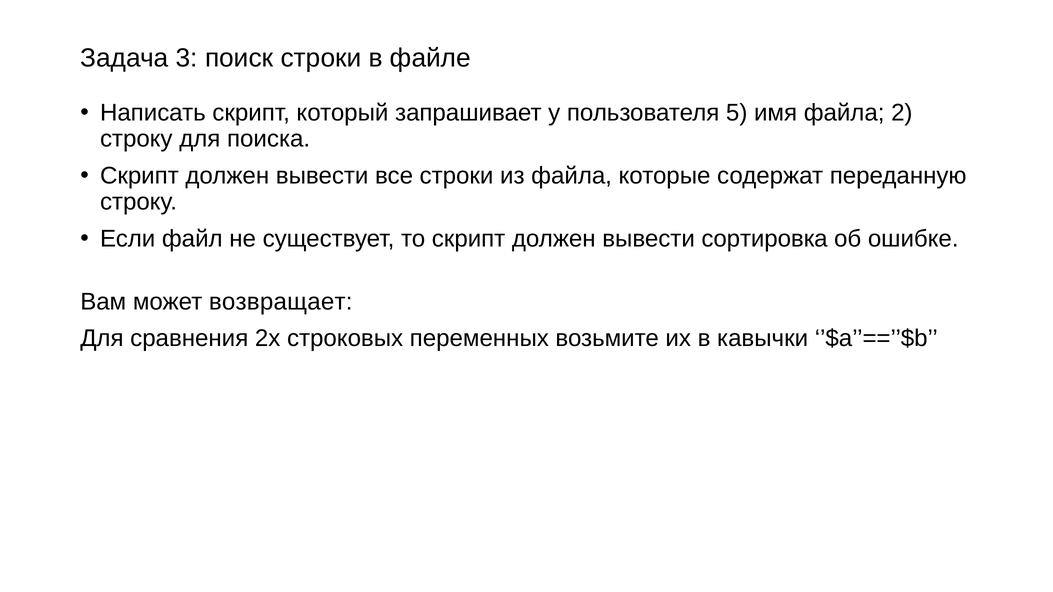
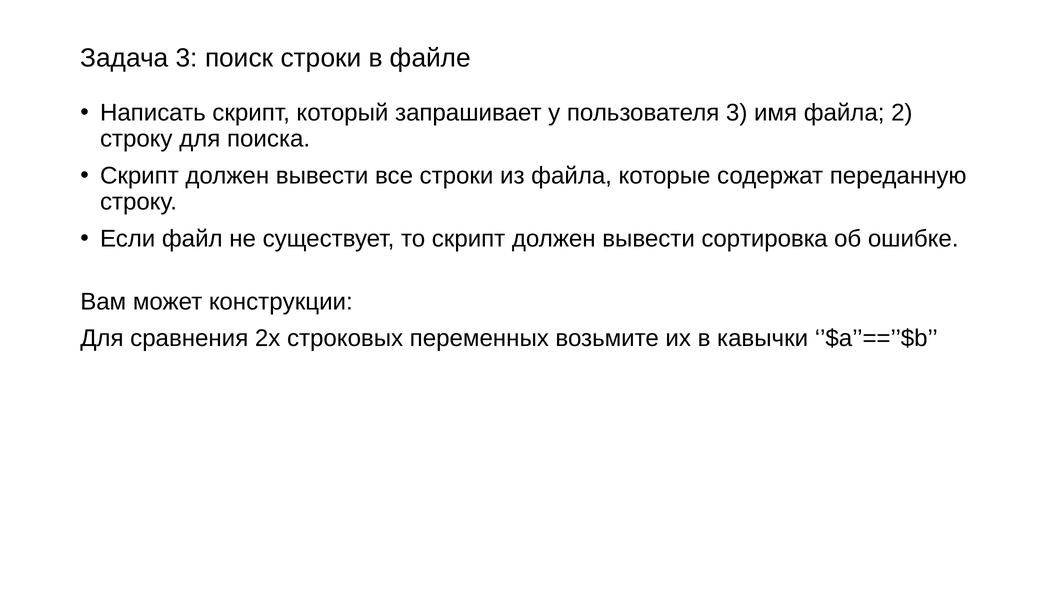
пользователя 5: 5 -> 3 (737, 113)
возвращает: возвращает -> конструкции (281, 302)
